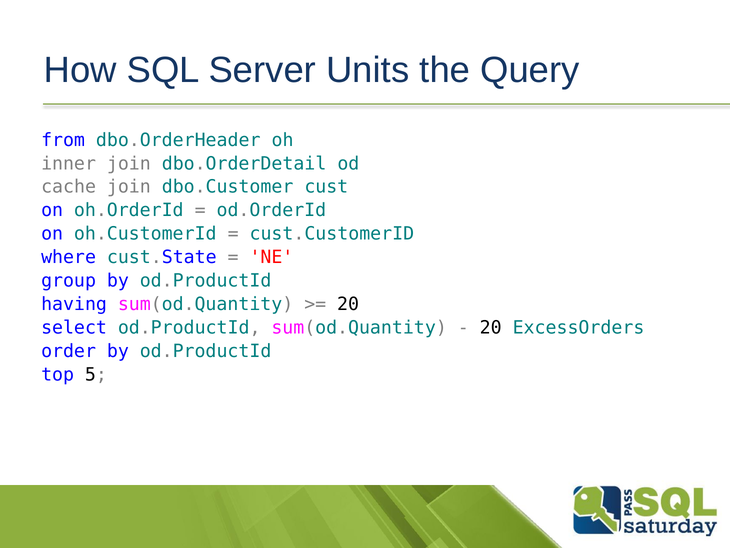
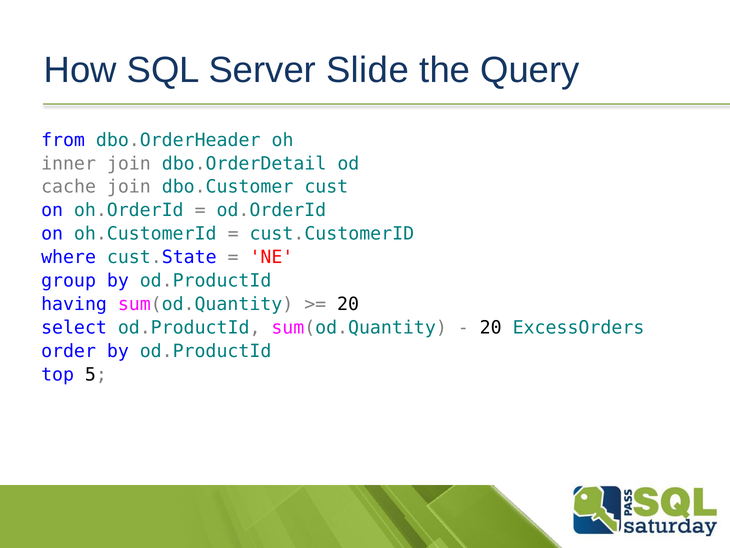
Units: Units -> Slide (368, 70)
